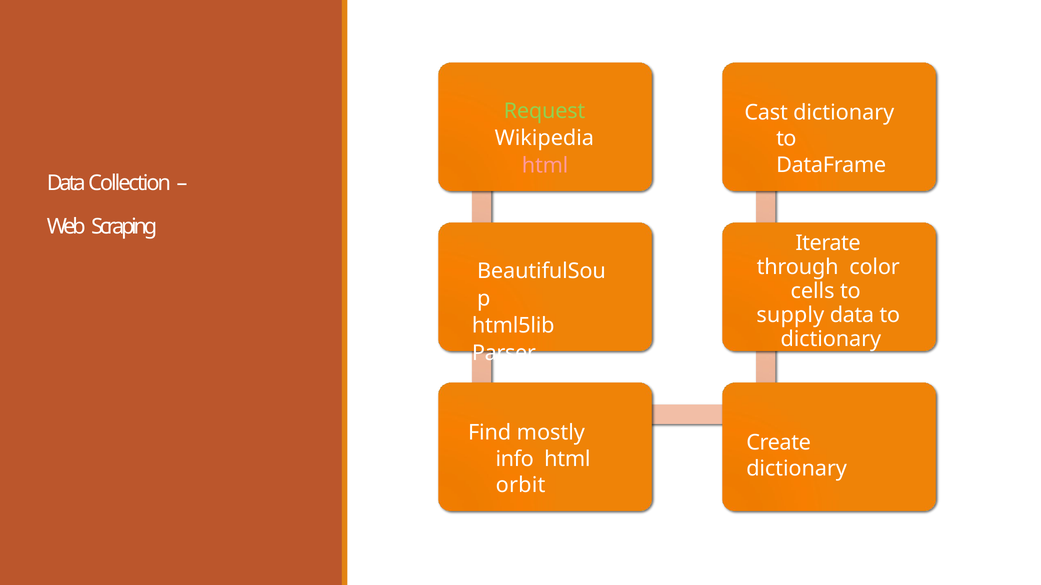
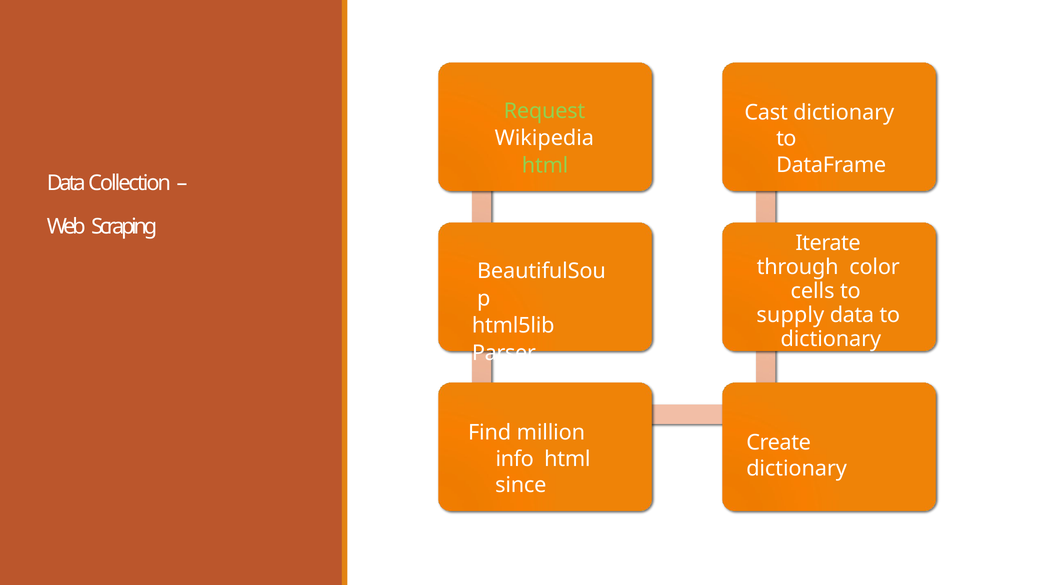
html colour: pink -> light green (545, 166)
mostly: mostly -> million (551, 433)
orbit: orbit -> since (521, 486)
